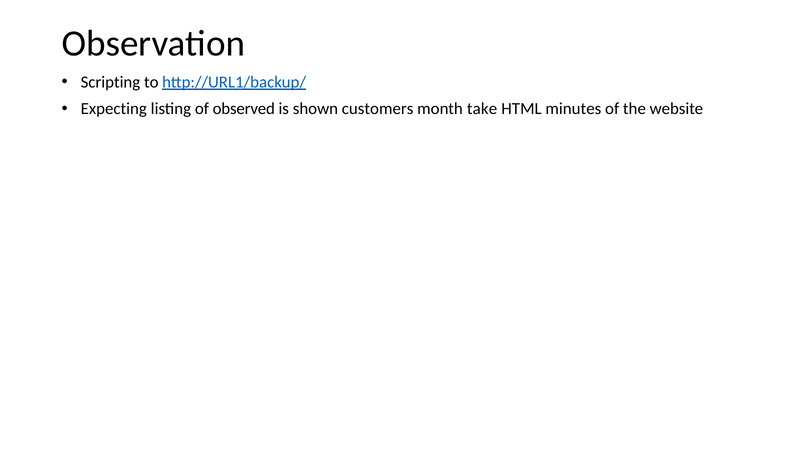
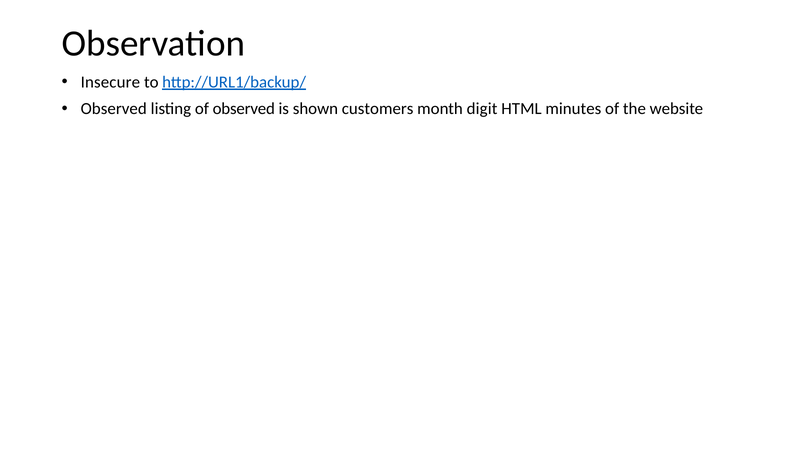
Scripting: Scripting -> Insecure (110, 82)
Expecting: Expecting -> Observed (114, 109)
take: take -> digit (482, 109)
